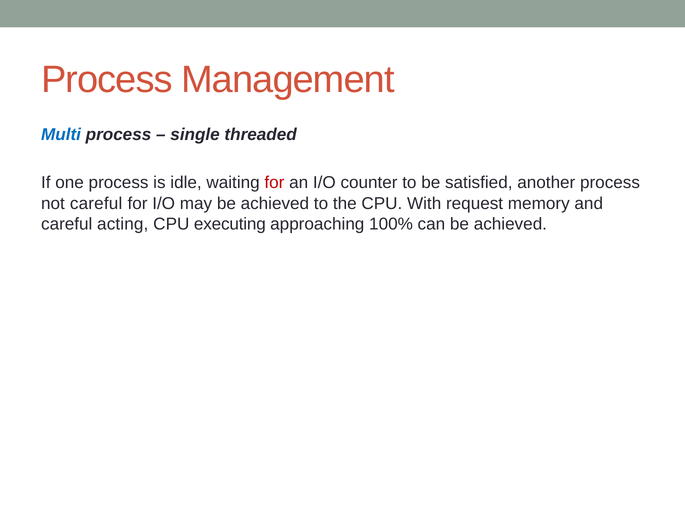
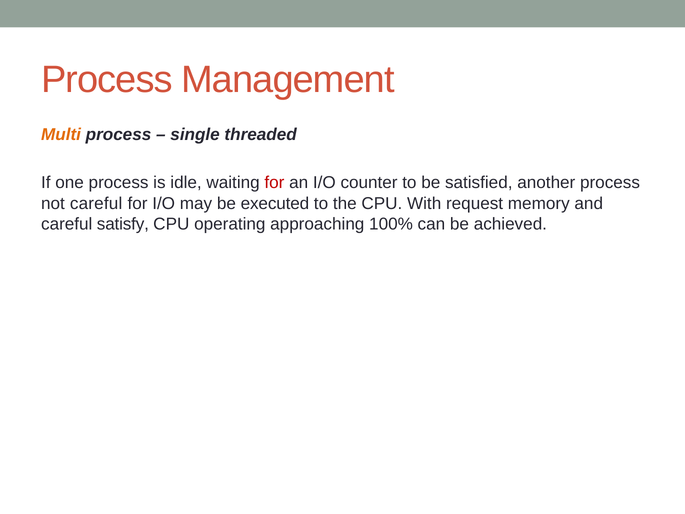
Multi colour: blue -> orange (61, 135)
may be achieved: achieved -> executed (275, 203)
acting: acting -> satisfy (123, 224)
executing: executing -> operating (230, 224)
